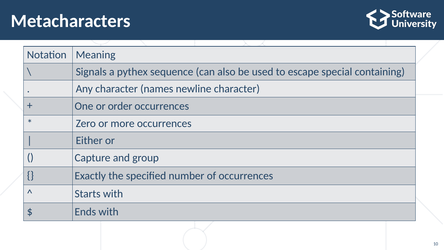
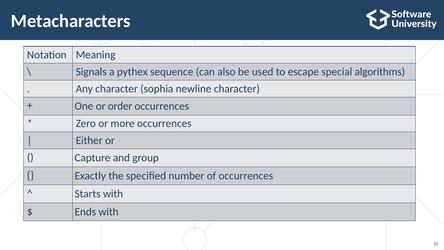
containing: containing -> algorithms (380, 72)
names: names -> sophia (157, 89)
